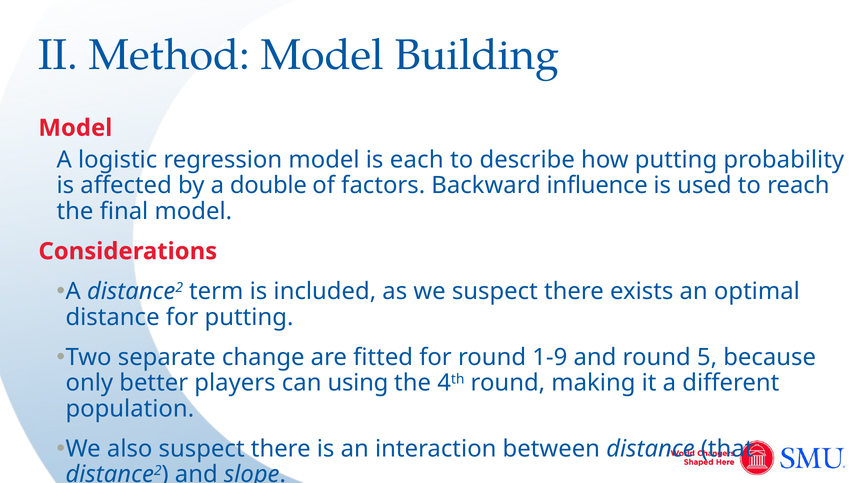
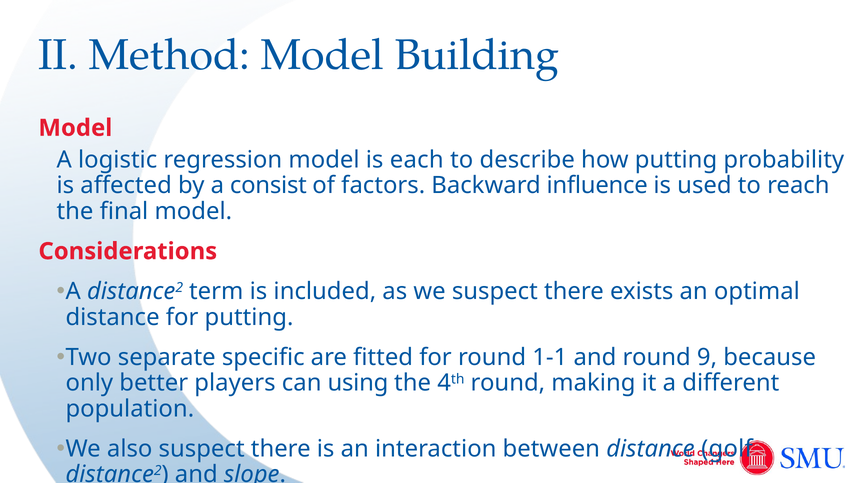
double: double -> consist (268, 186)
change: change -> specific (263, 357)
1-9: 1-9 -> 1-1 (550, 357)
5: 5 -> 9 (707, 357)
that: that -> golf (727, 449)
